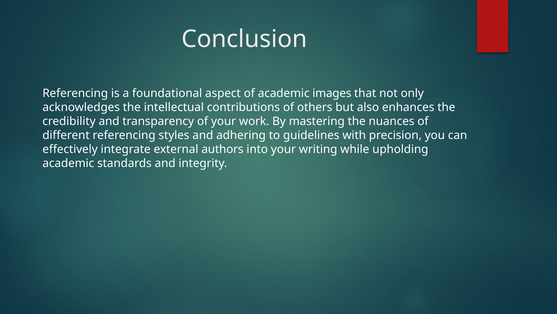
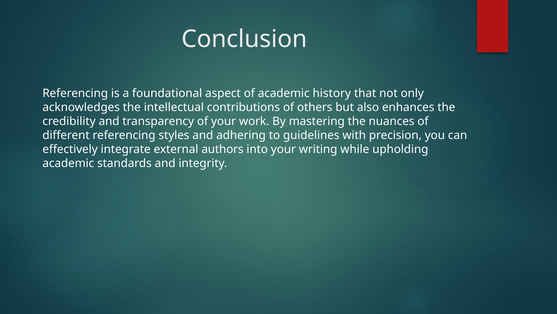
images: images -> history (332, 93)
